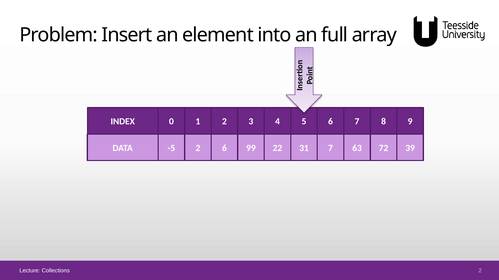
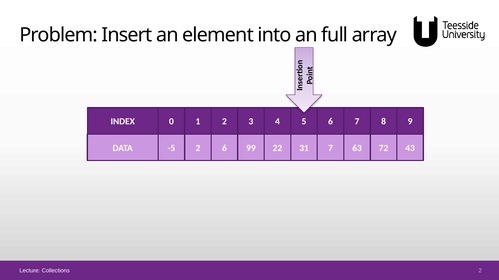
39: 39 -> 43 (410, 148)
